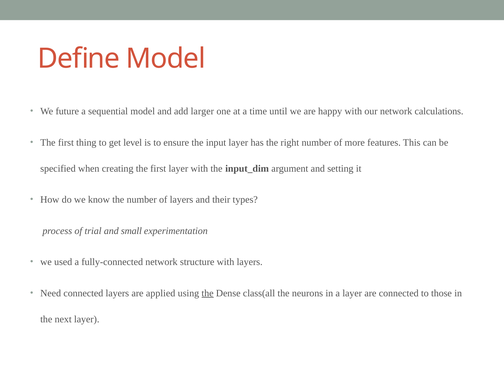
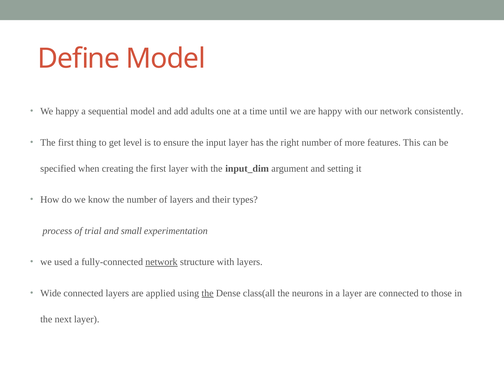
We future: future -> happy (67, 111)
larger: larger -> adults (202, 111)
calculations: calculations -> consistently (439, 111)
network underline: none -> present (161, 262)
Need: Need -> Wide (51, 293)
